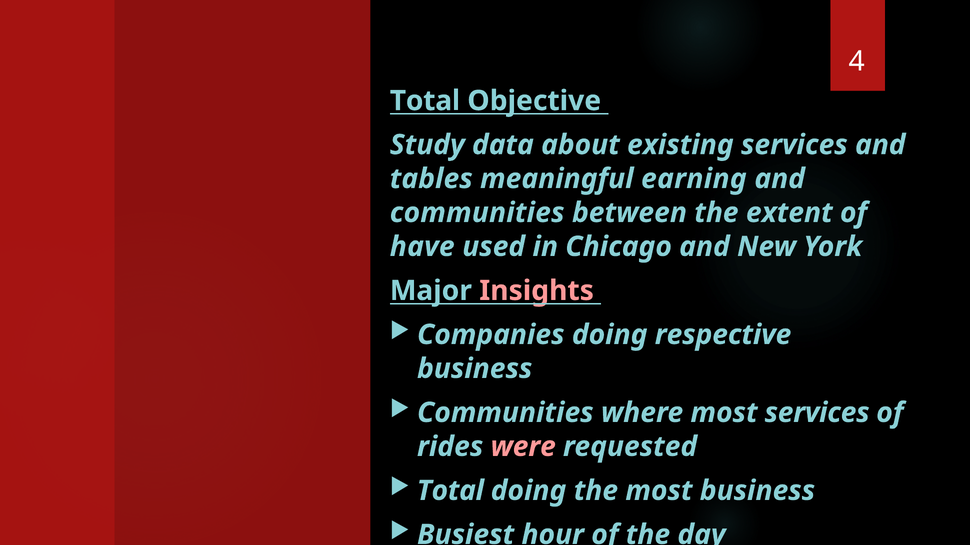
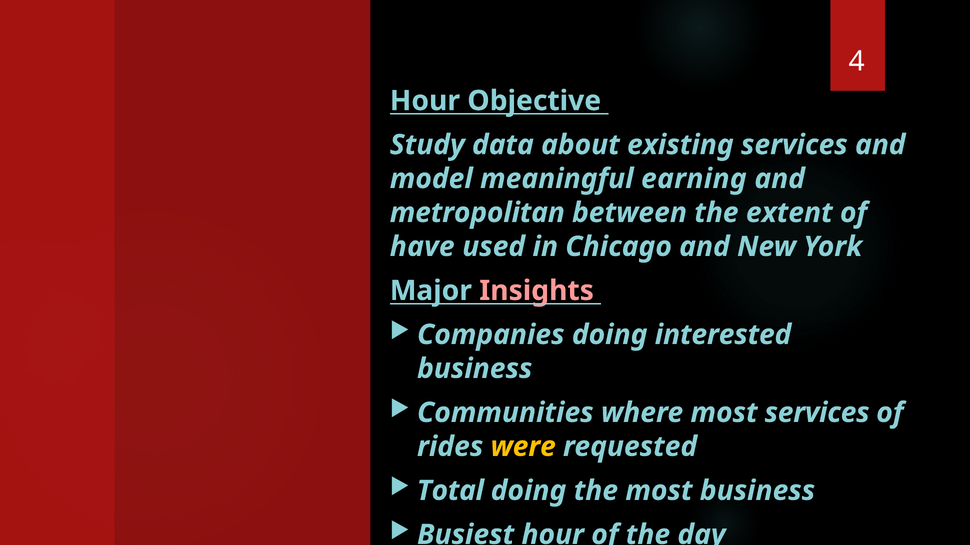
Total: Total -> Hour (425, 101)
tables: tables -> model (431, 179)
communities: communities -> metropolitan (477, 213)
respective: respective -> interested (723, 335)
were colour: pink -> yellow (523, 447)
